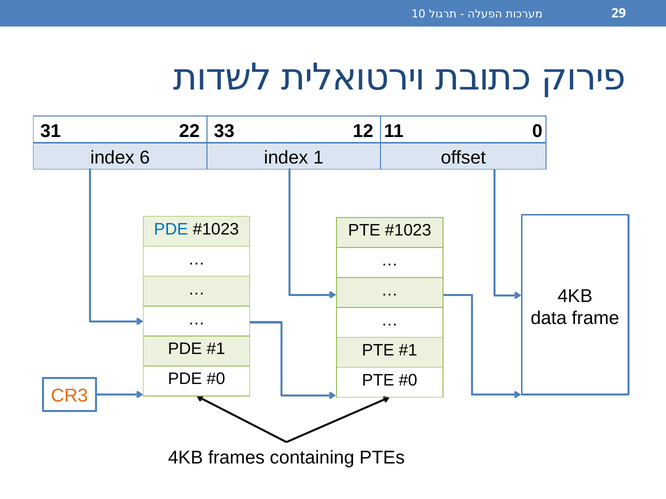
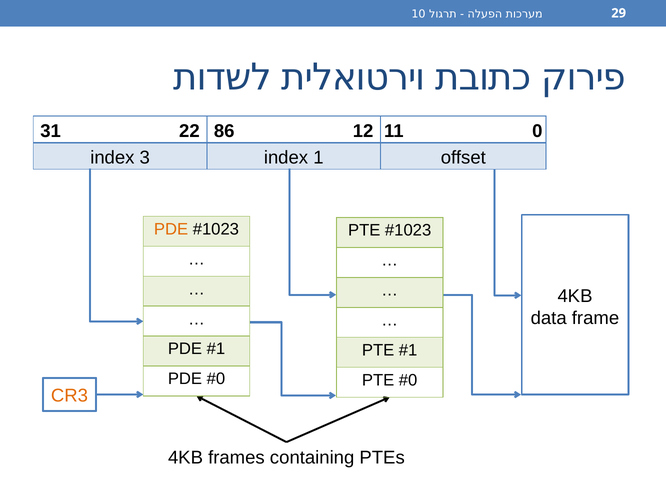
33: 33 -> 86 (224, 131)
6: 6 -> 3 (145, 158)
PDE colour: blue -> orange (171, 229)
